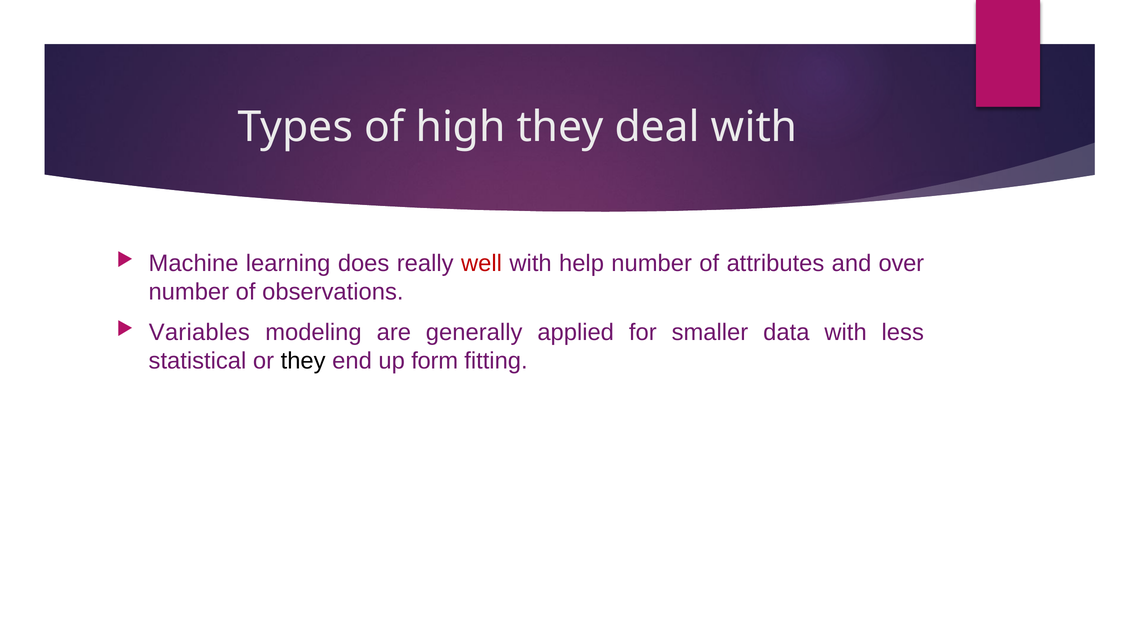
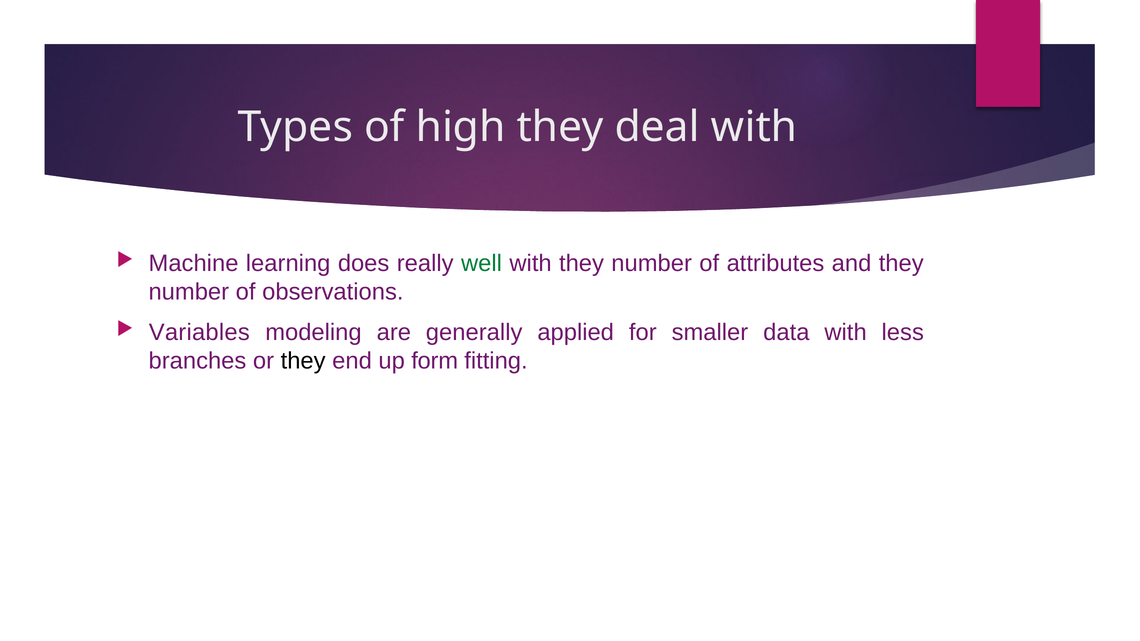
well colour: red -> green (481, 264)
with help: help -> they (582, 264)
and over: over -> they (901, 264)
statistical: statistical -> branches (197, 361)
